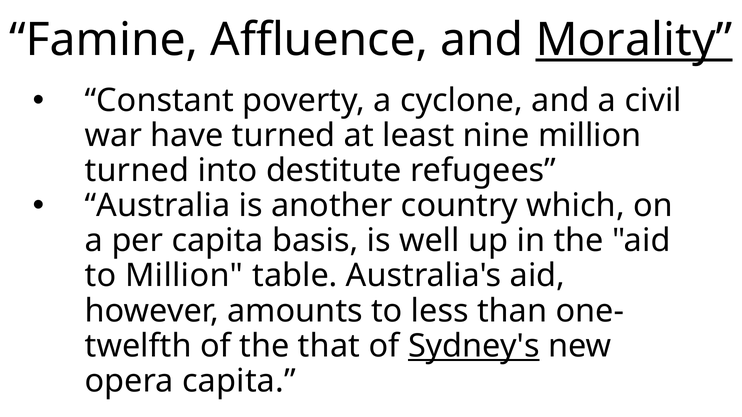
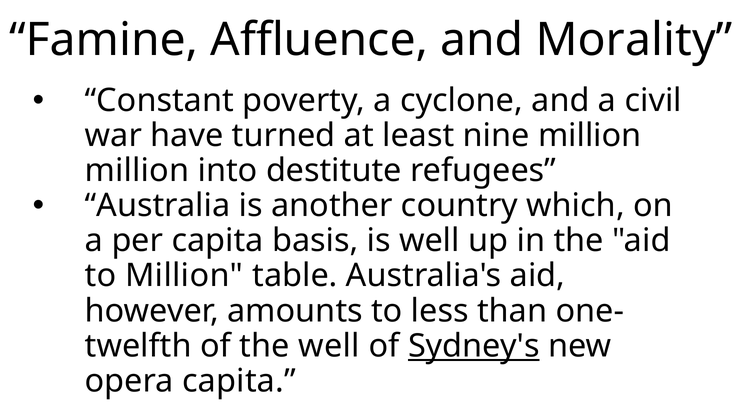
Morality underline: present -> none (634, 40)
turned: turned -> million (137, 171)
the that: that -> well (329, 346)
